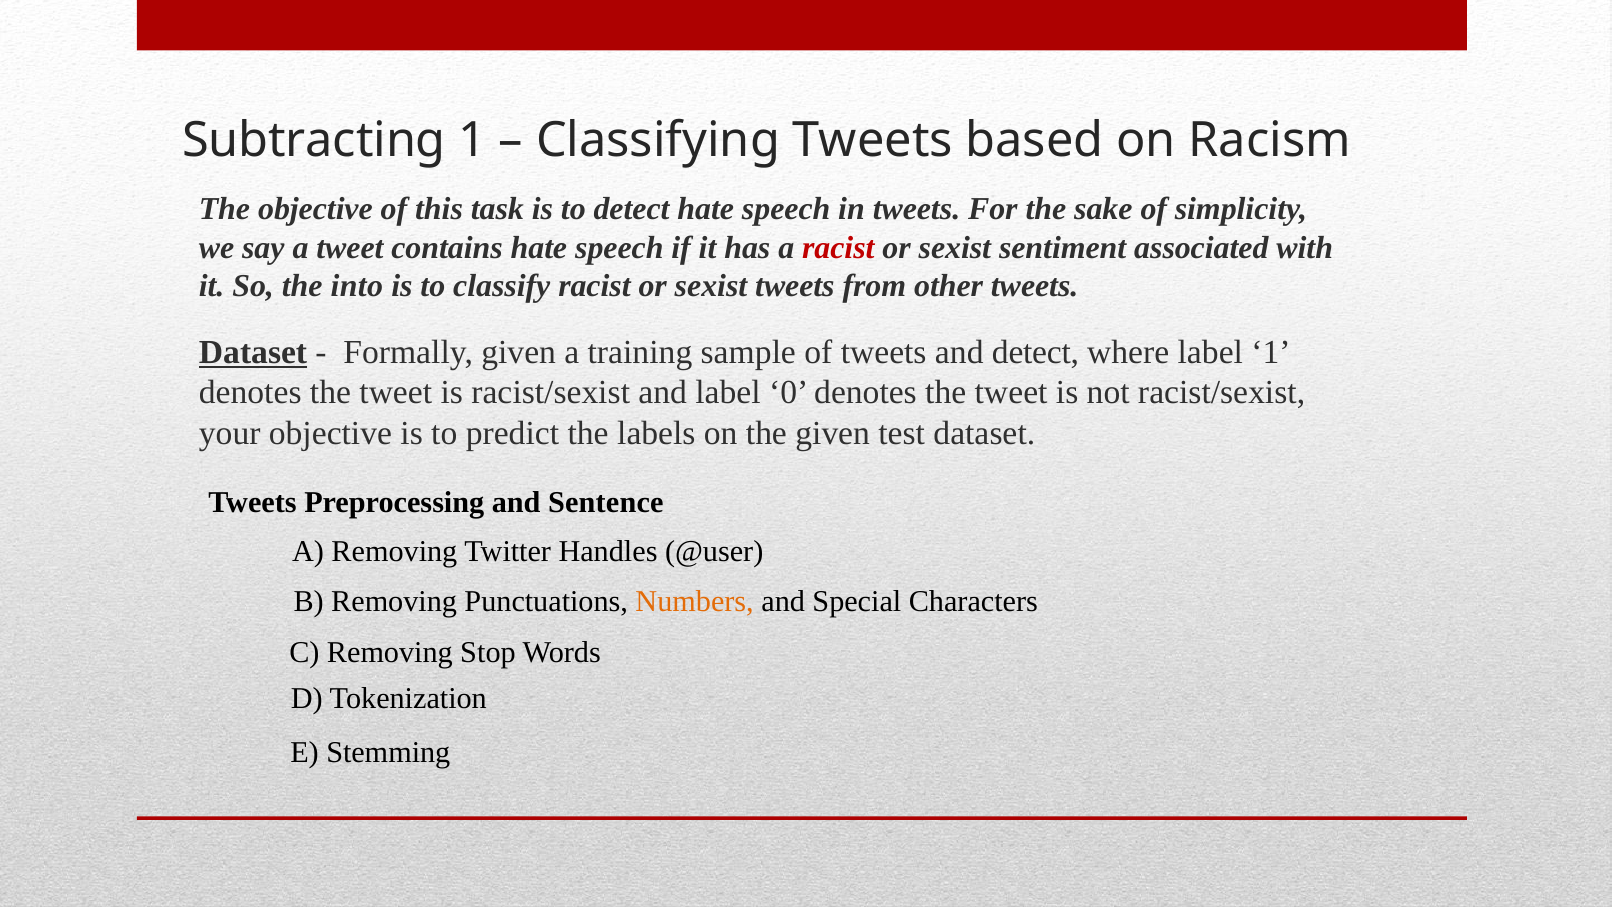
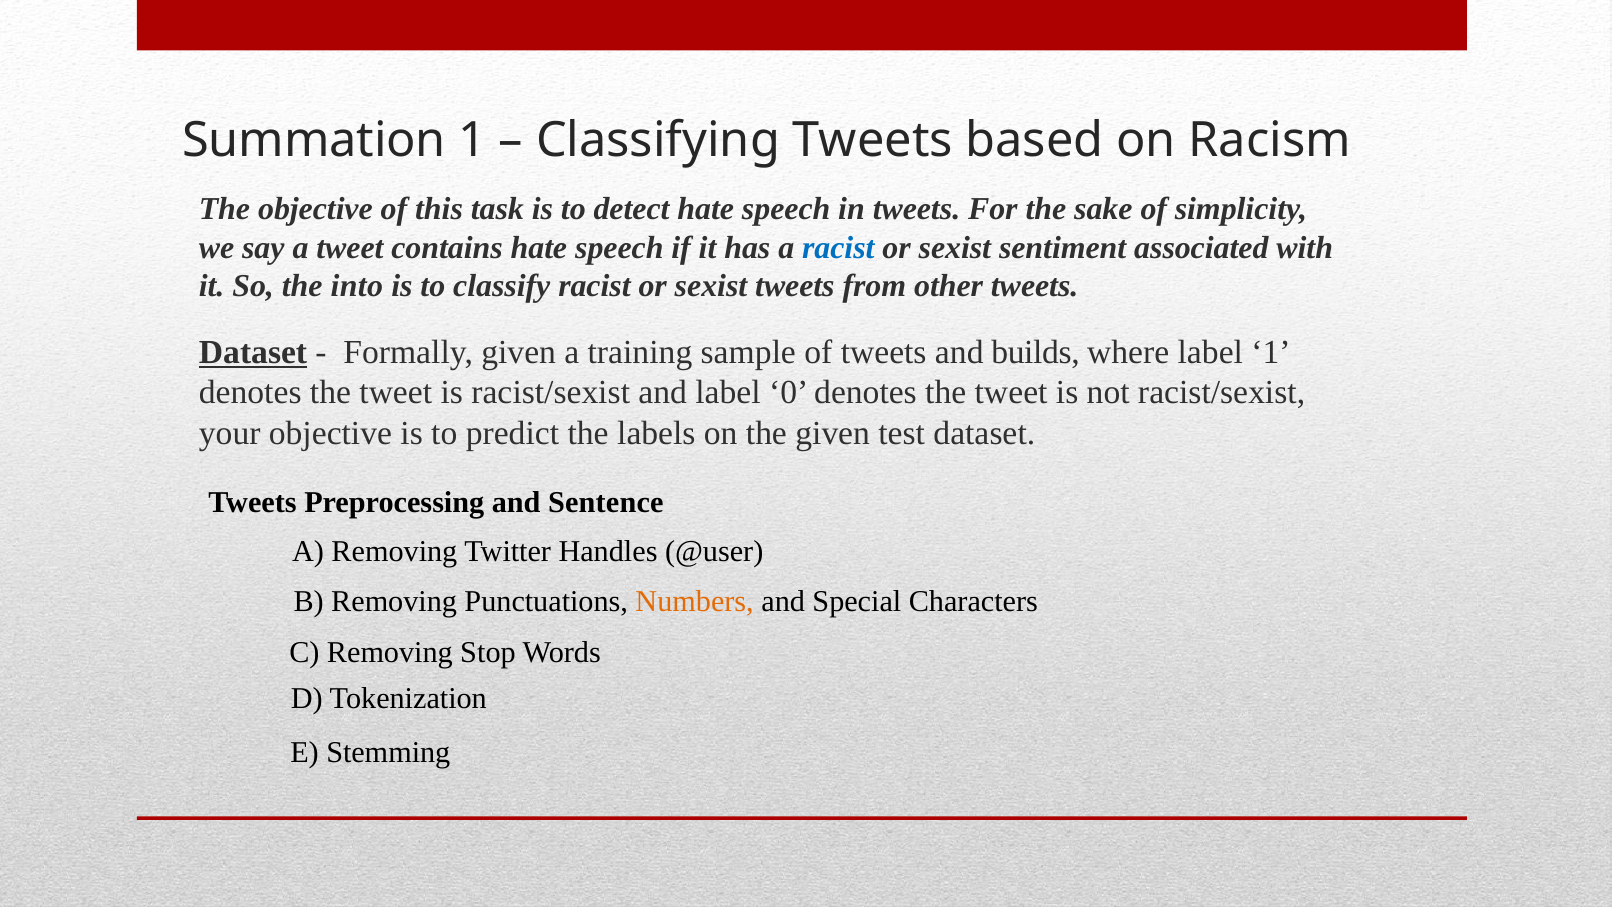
Subtracting: Subtracting -> Summation (314, 140)
racist colour: red -> blue (838, 248)
and detect: detect -> builds (1036, 352)
